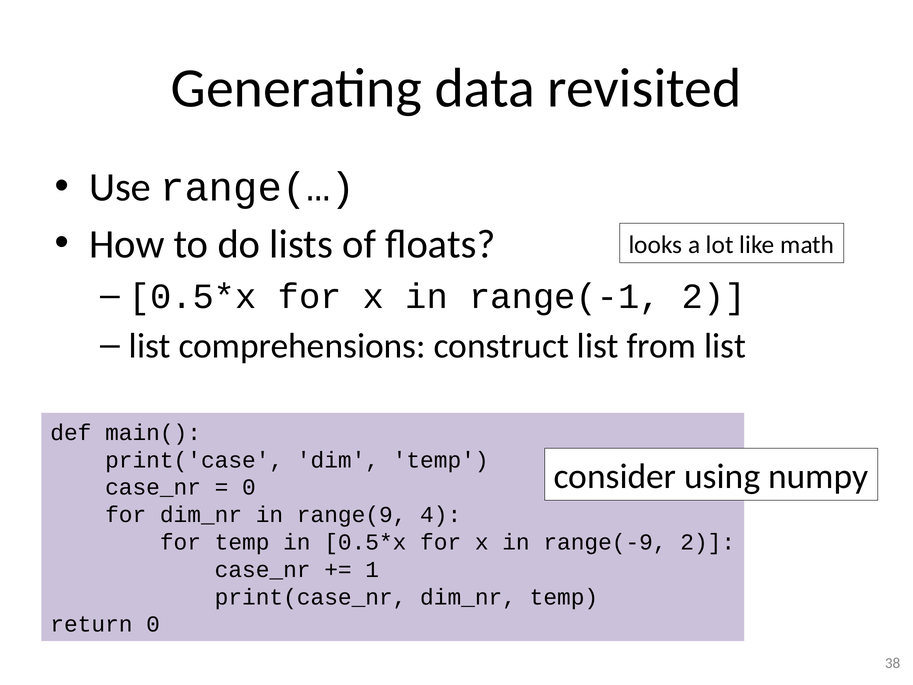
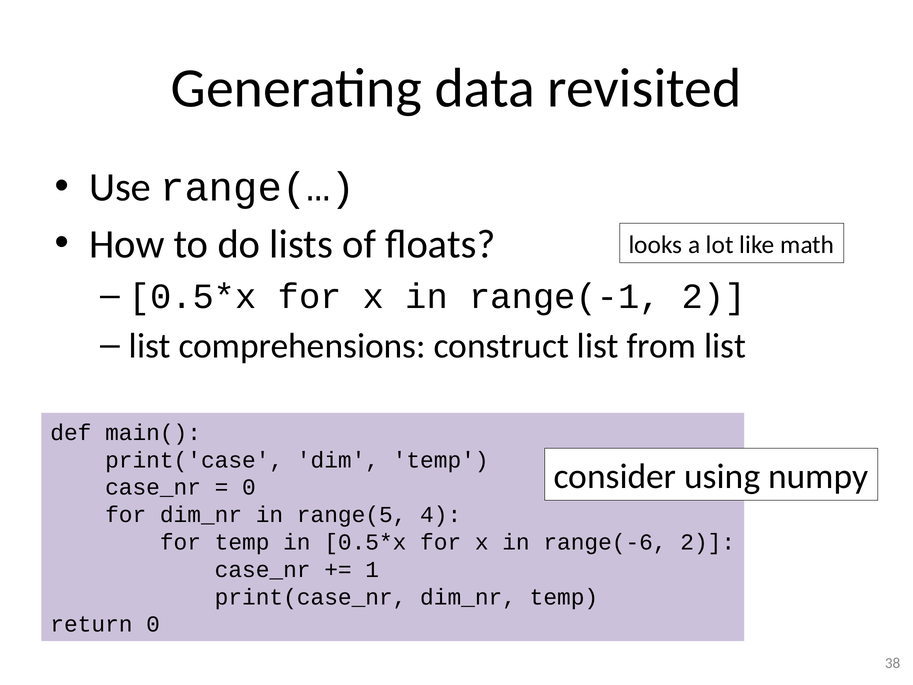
range(9: range(9 -> range(5 (352, 515)
range(-9: range(-9 -> range(-6 (605, 542)
